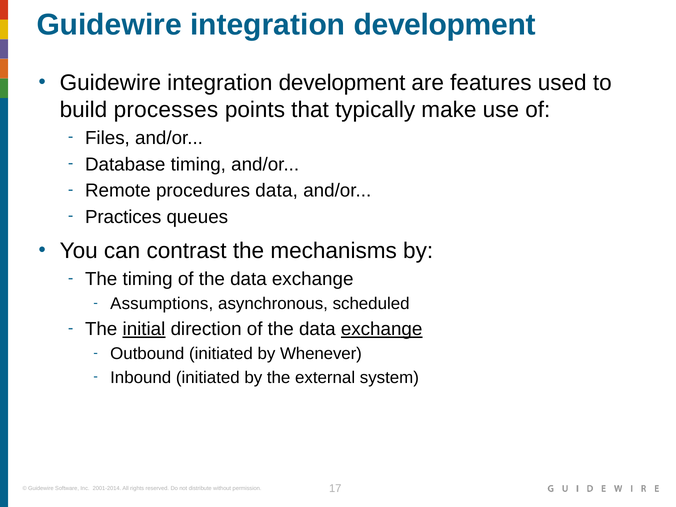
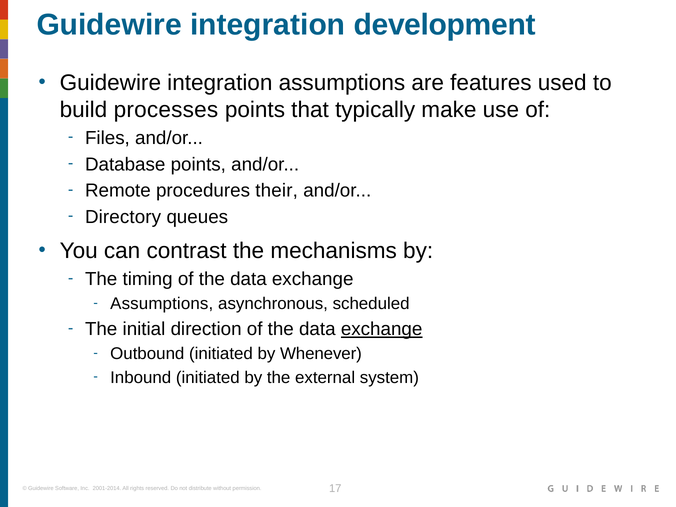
development: development -> assumptions (342, 83)
Database timing: timing -> points (198, 164)
procedures data: data -> their (277, 191)
Practices: Practices -> Directory (123, 217)
initial underline: present -> none (144, 329)
